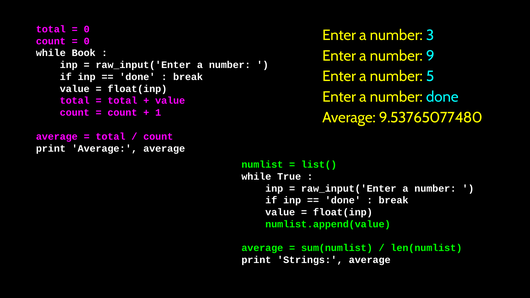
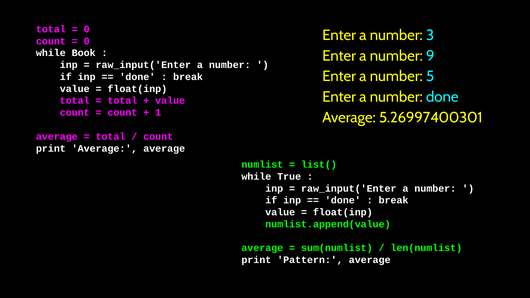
9.53765077480: 9.53765077480 -> 5.26997400301 (431, 117)
Strings: Strings -> Pattern (310, 260)
